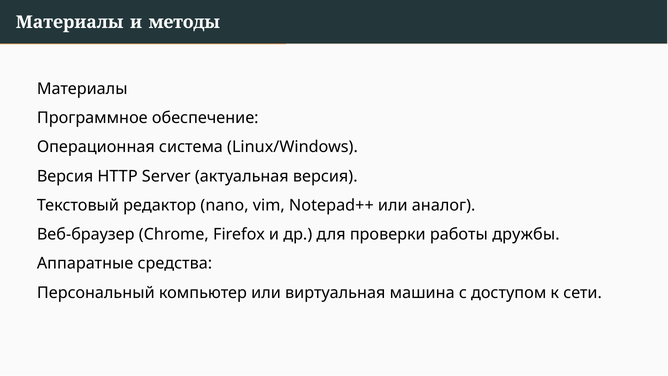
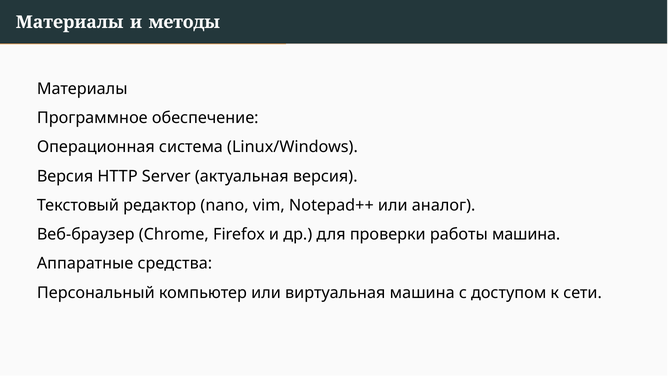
работы дружбы: дружбы -> машина (526, 234)
